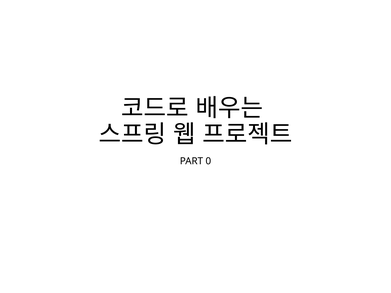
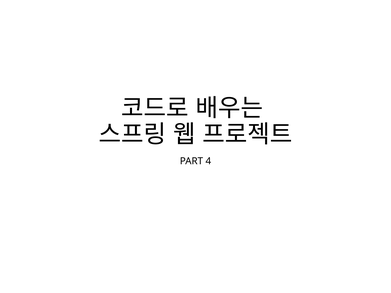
0: 0 -> 4 (208, 161)
